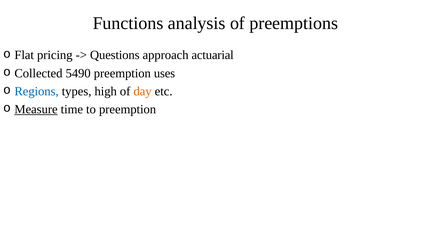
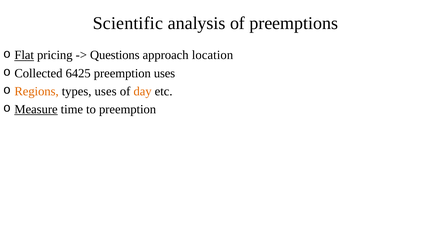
Functions: Functions -> Scientific (128, 23)
Flat underline: none -> present (24, 55)
actuarial: actuarial -> location (213, 55)
5490: 5490 -> 6425 (78, 73)
Regions colour: blue -> orange (37, 91)
types high: high -> uses (106, 91)
